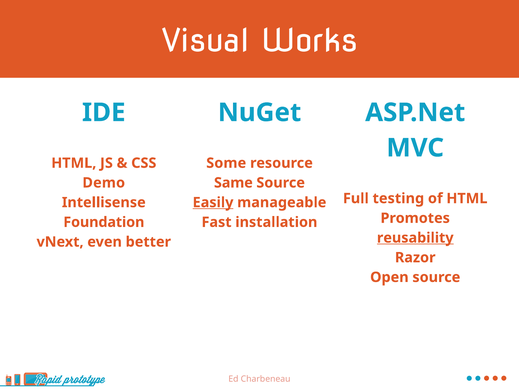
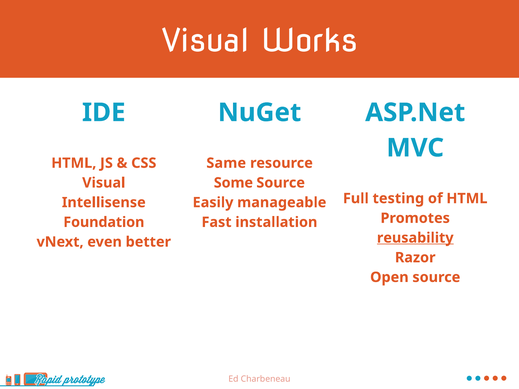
Some: Some -> Same (226, 163)
Demo: Demo -> Visual (104, 183)
Same: Same -> Some (233, 183)
Easily underline: present -> none (213, 203)
